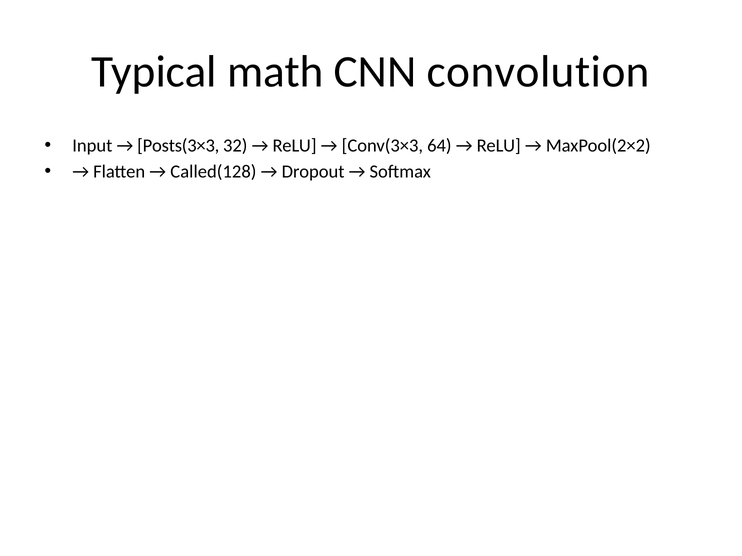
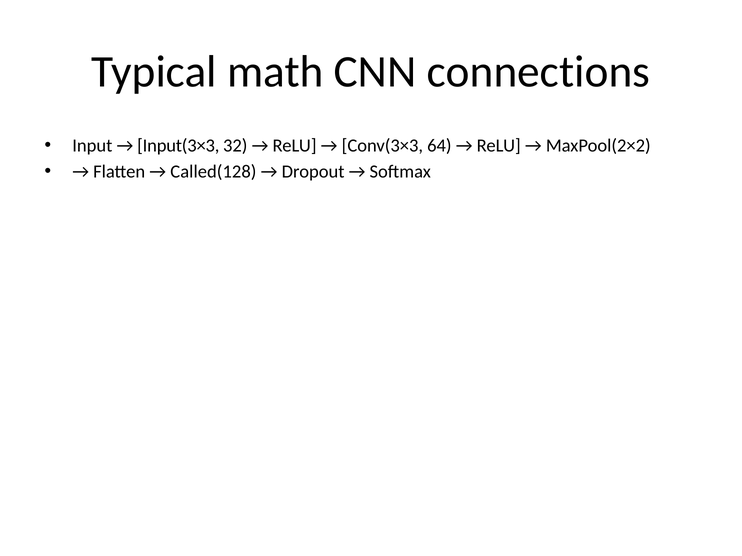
convolution: convolution -> connections (538, 72)
Posts(3×3: Posts(3×3 -> Input(3×3 (178, 146)
